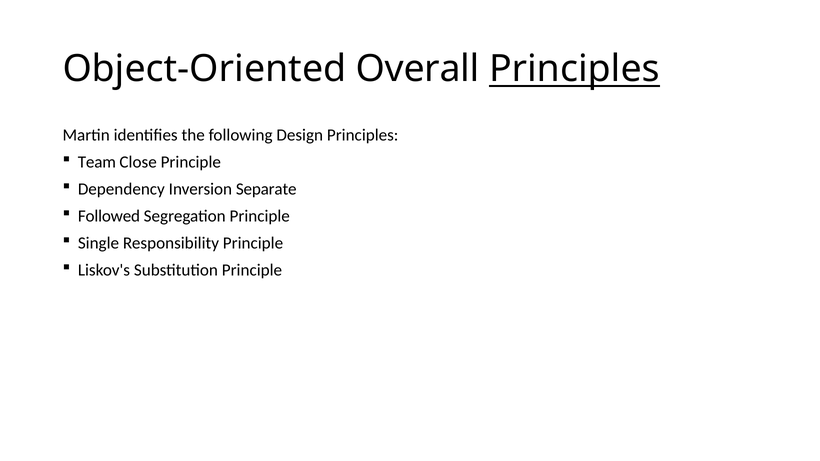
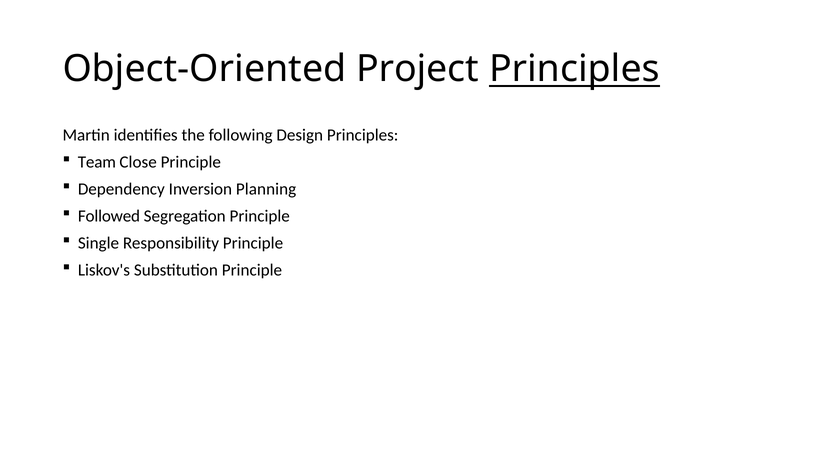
Overall: Overall -> Project (418, 69)
Separate: Separate -> Planning (266, 189)
